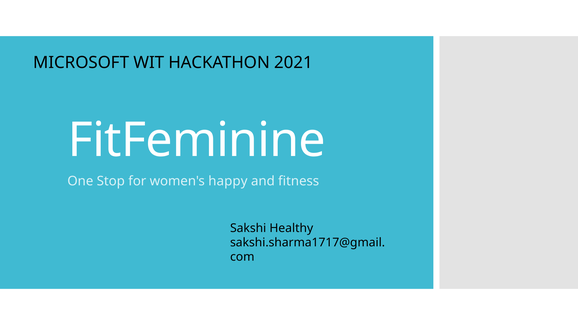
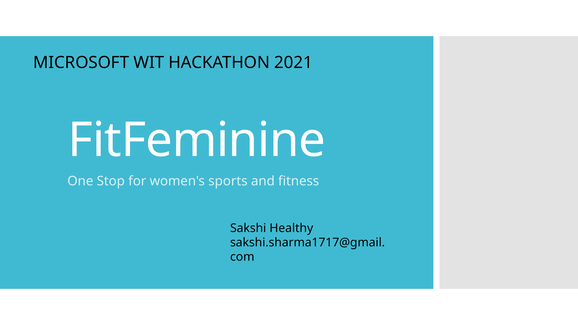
happy: happy -> sports (228, 181)
